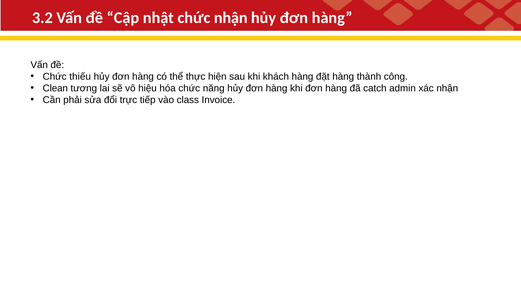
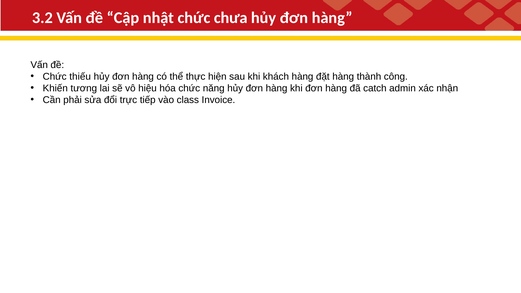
chức nhận: nhận -> chưa (231, 18)
Clean: Clean -> Khiến (55, 88)
